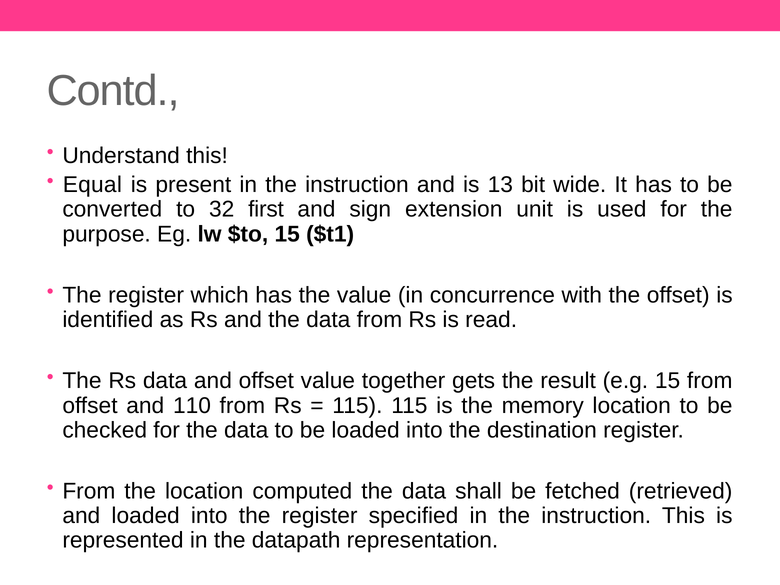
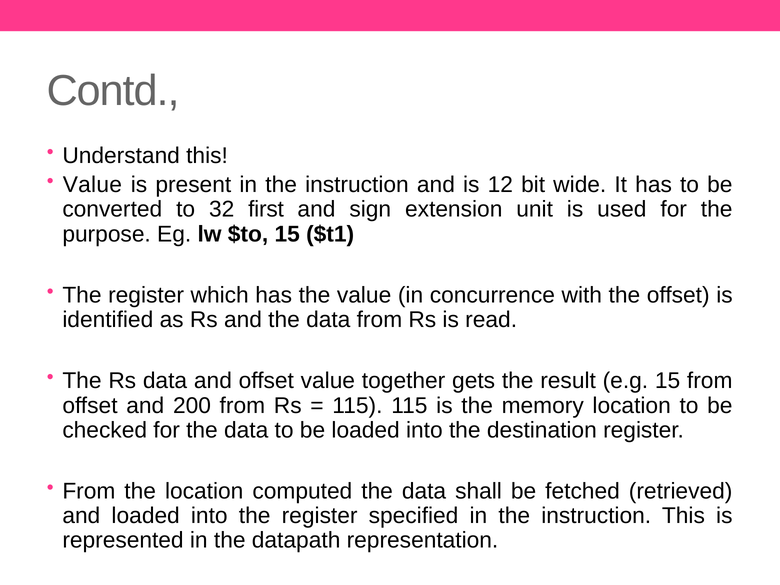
Equal: Equal -> Value (92, 185)
13: 13 -> 12 (500, 185)
110: 110 -> 200 (192, 406)
